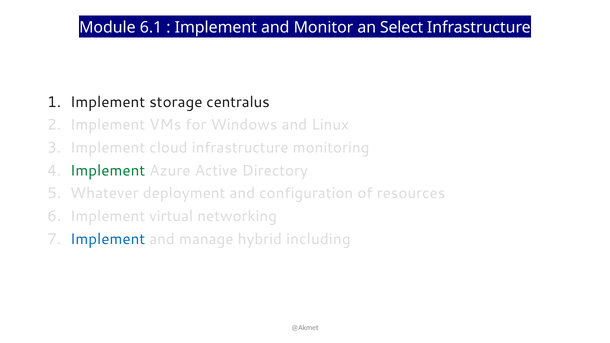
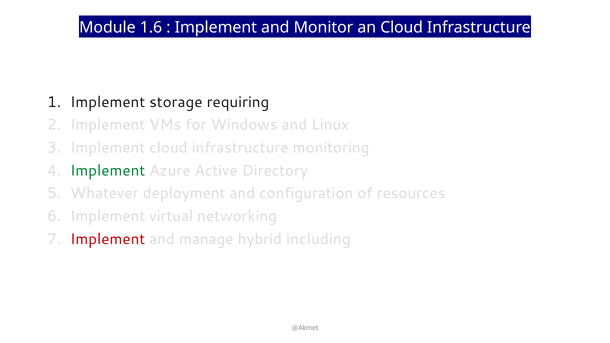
6.1: 6.1 -> 1.6 (151, 27)
an Select: Select -> Cloud (402, 27)
centralus: centralus -> requiring (238, 102)
Implement colour: blue -> red (108, 239)
